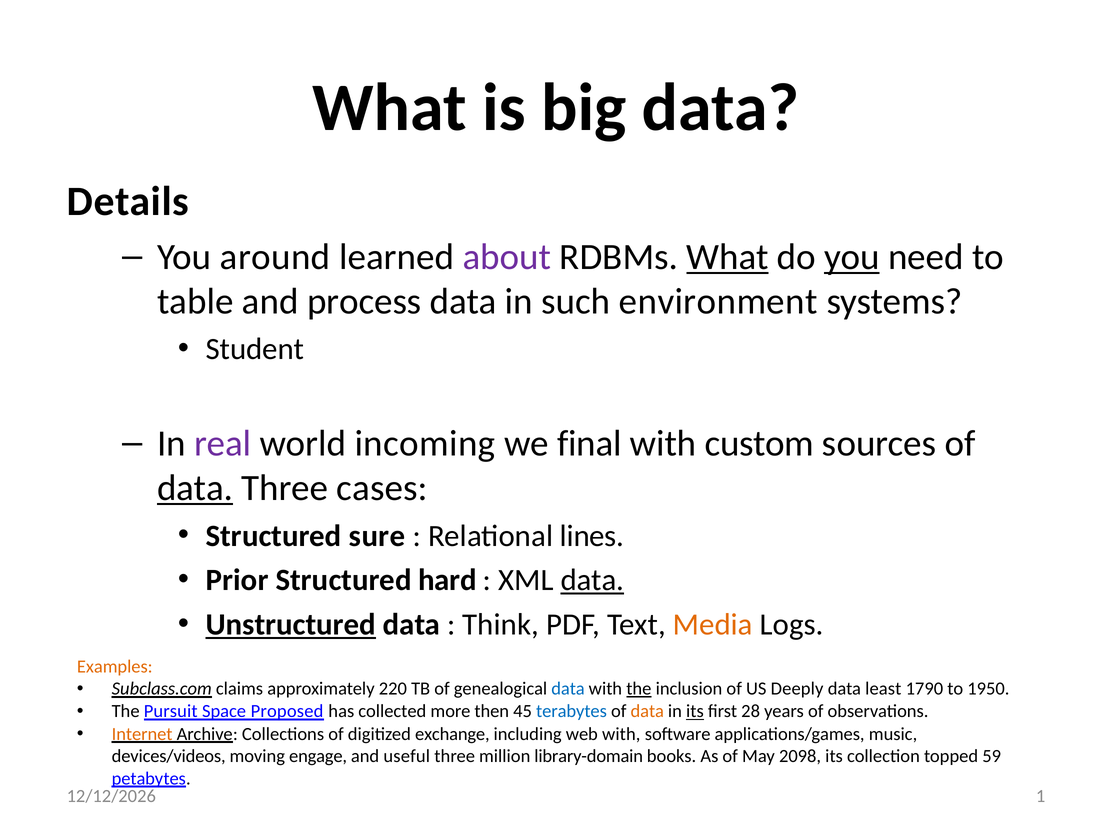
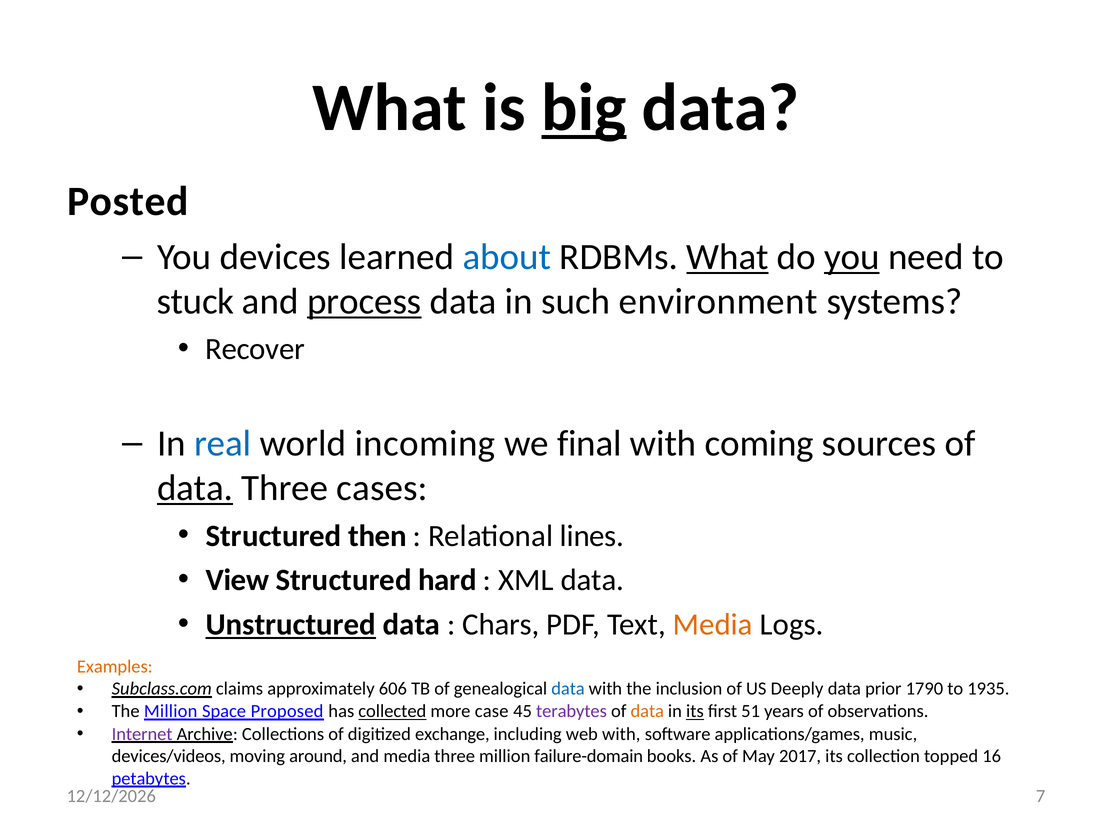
big underline: none -> present (584, 108)
Details: Details -> Posted (128, 201)
around: around -> devices (275, 257)
about colour: purple -> blue (507, 257)
table: table -> stuck (195, 301)
process underline: none -> present (364, 301)
Student: Student -> Recover (255, 349)
real colour: purple -> blue (223, 444)
custom: custom -> coming (759, 444)
sure: sure -> then (377, 536)
Prior: Prior -> View (237, 580)
data underline: present -> none (592, 580)
Think: Think -> Chars (501, 625)
220: 220 -> 606 (393, 689)
the underline: present -> none (639, 689)
least: least -> prior (883, 689)
1950: 1950 -> 1935 (988, 689)
The Pursuit: Pursuit -> Million (171, 711)
collected underline: none -> present (392, 711)
then: then -> case (492, 711)
terabytes colour: blue -> purple (571, 711)
28: 28 -> 51 (751, 711)
Internet colour: orange -> purple (142, 734)
engage: engage -> around (318, 756)
and useful: useful -> media (407, 756)
library-domain: library-domain -> failure-domain (589, 756)
2098: 2098 -> 2017 (800, 756)
59: 59 -> 16 (992, 756)
1: 1 -> 7 (1041, 796)
